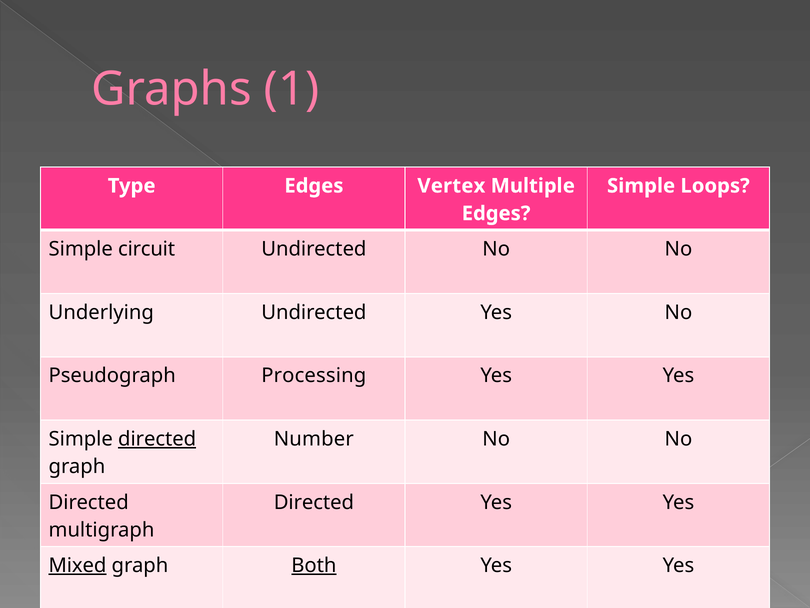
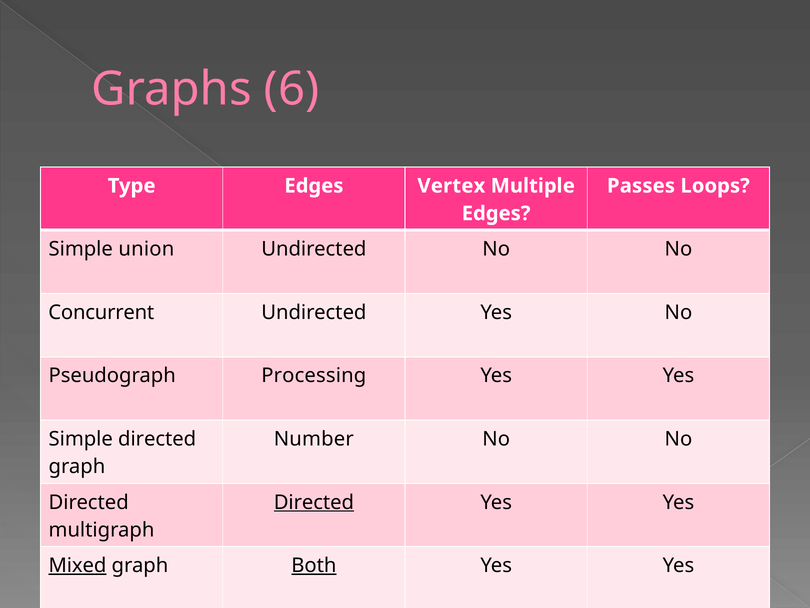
1: 1 -> 6 (292, 89)
Simple: Simple -> Passes (641, 186)
circuit: circuit -> union (146, 249)
Underlying: Underlying -> Concurrent (101, 312)
directed underline: present -> none (157, 439)
Directed underline: none -> present (314, 502)
